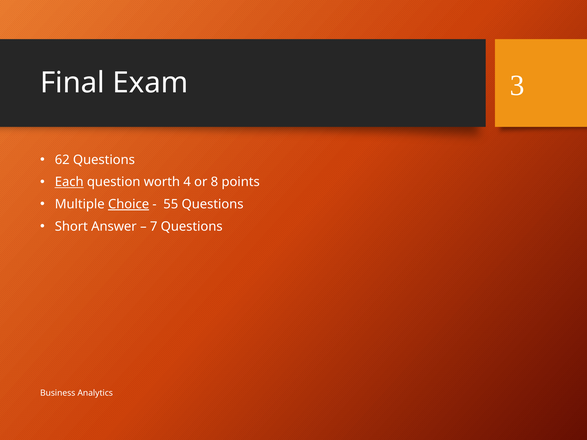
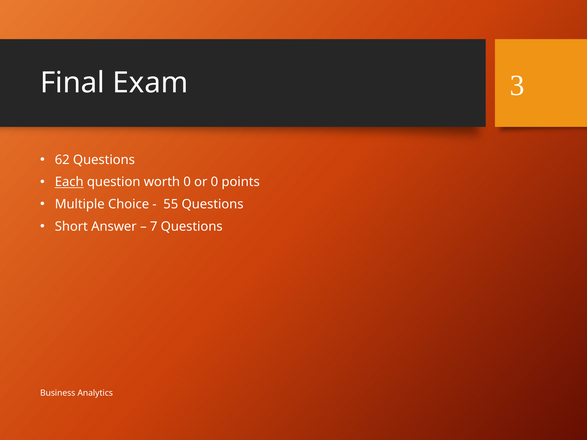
worth 4: 4 -> 0 (187, 182)
or 8: 8 -> 0 (214, 182)
Choice underline: present -> none (129, 204)
